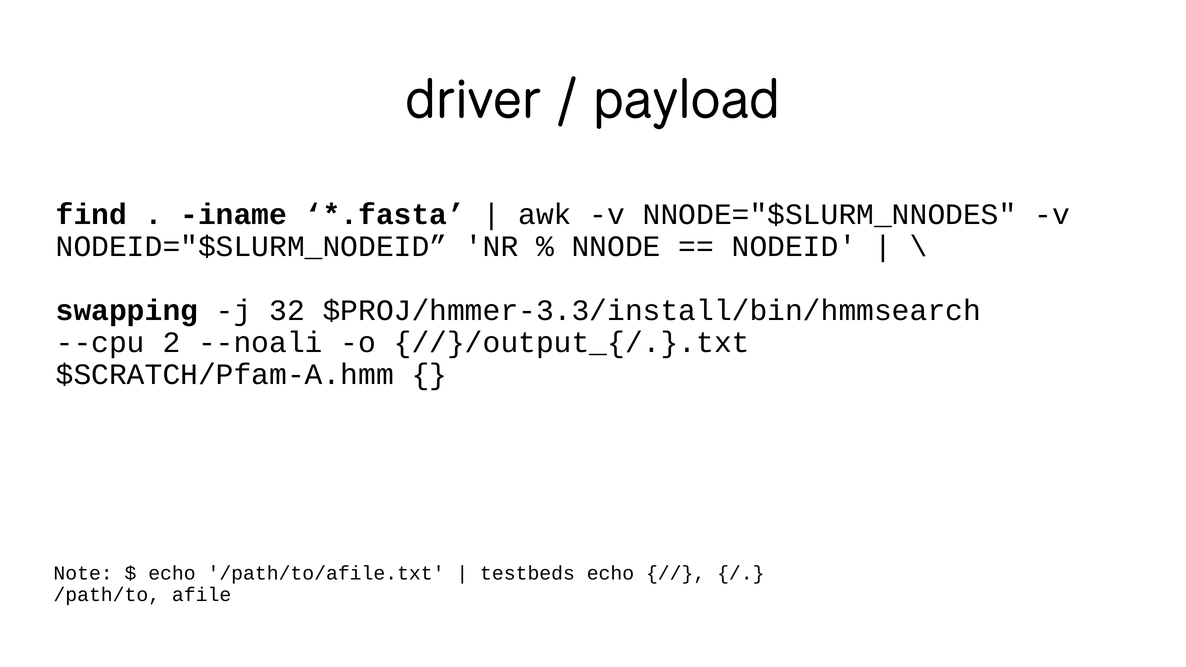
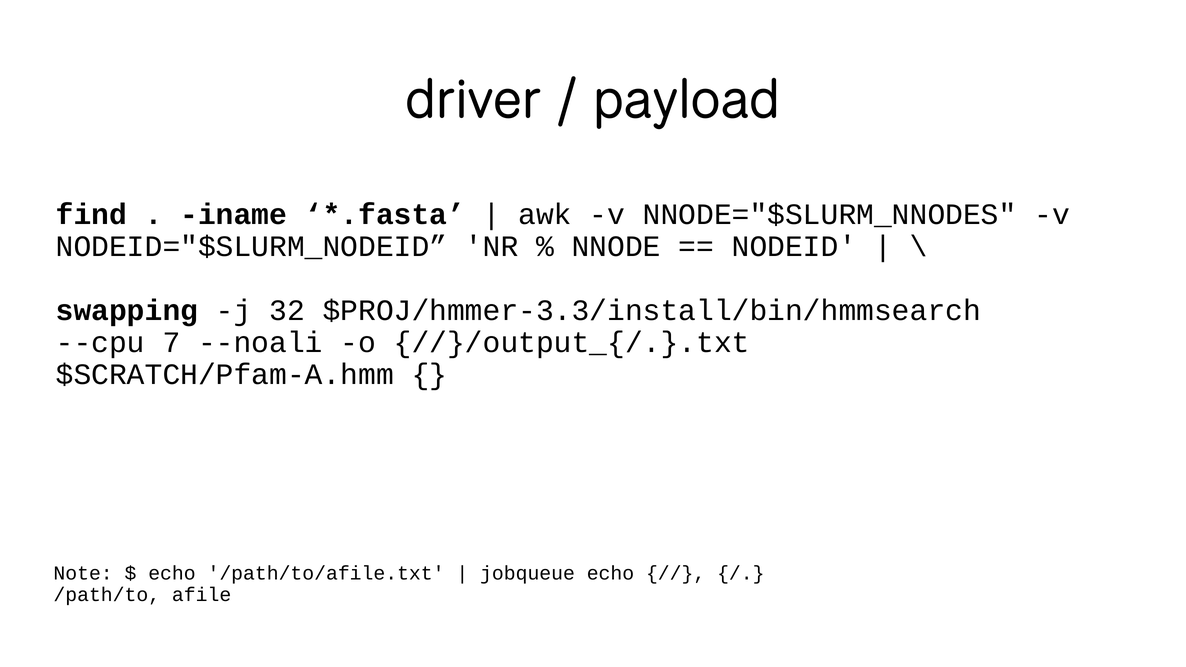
2: 2 -> 7 (171, 342)
testbeds: testbeds -> jobqueue (528, 574)
